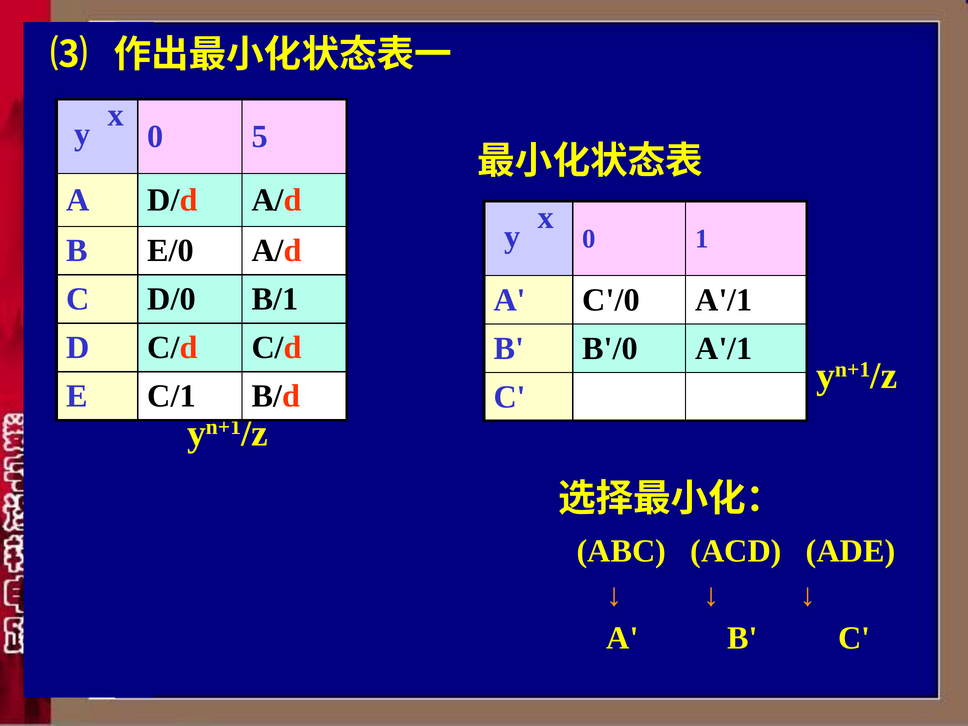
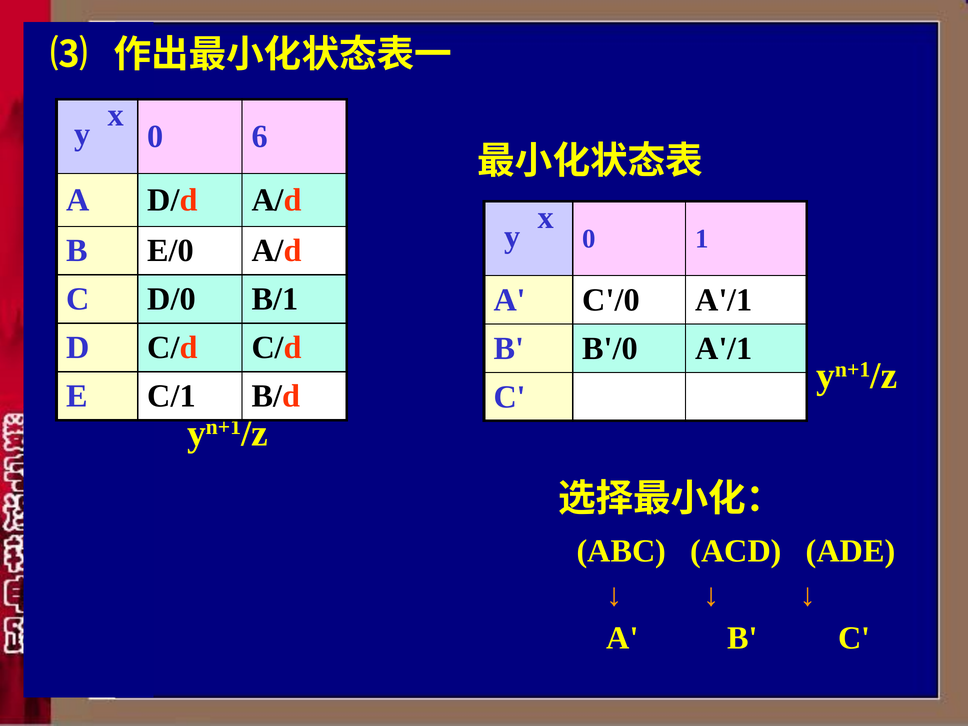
5: 5 -> 6 (260, 137)
